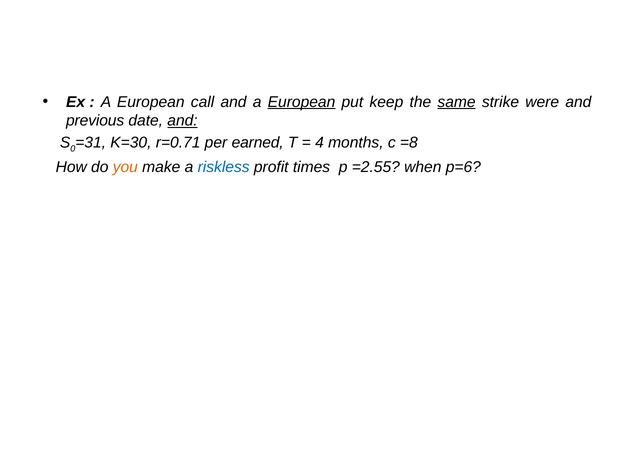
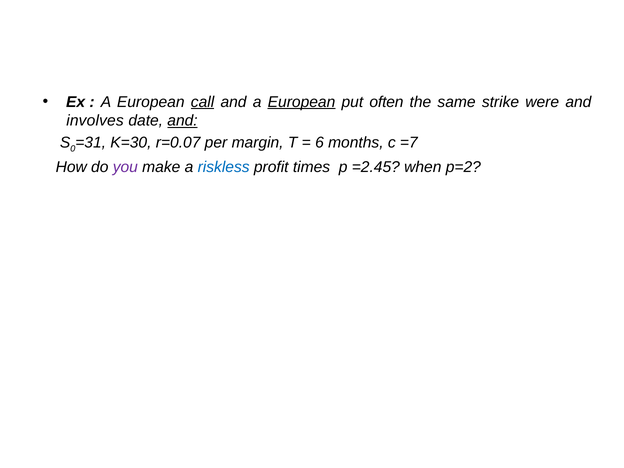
call underline: none -> present (203, 102)
keep: keep -> often (386, 102)
same underline: present -> none (457, 102)
previous: previous -> involves (95, 121)
r=0.71: r=0.71 -> r=0.07 (178, 143)
earned: earned -> margin (258, 143)
4: 4 -> 6 (319, 143)
=8: =8 -> =7 (409, 143)
you colour: orange -> purple (125, 167)
=2.55: =2.55 -> =2.45 (376, 167)
p=6: p=6 -> p=2 (463, 167)
